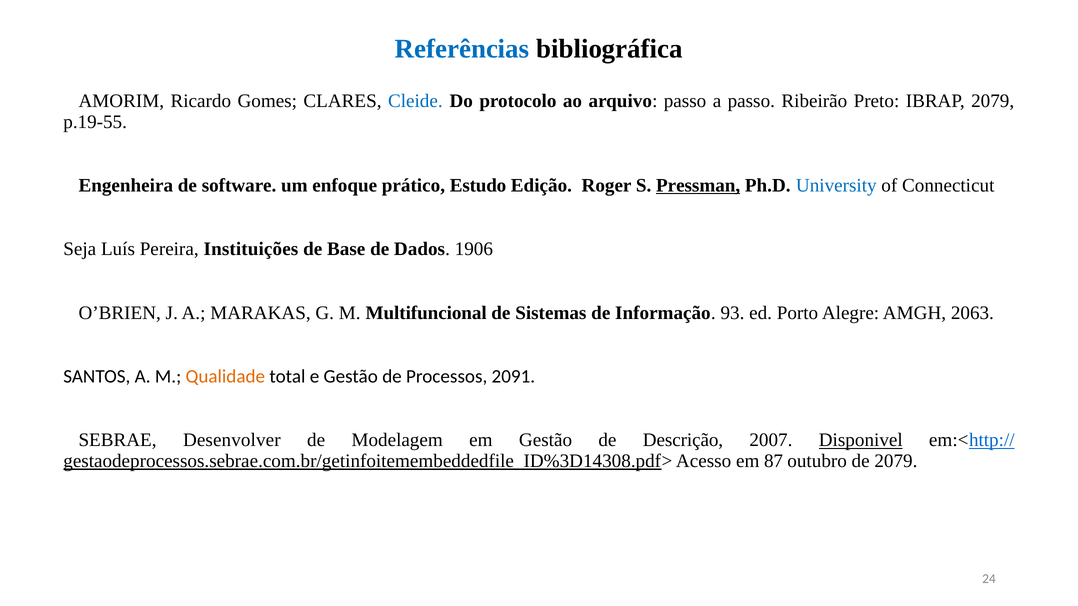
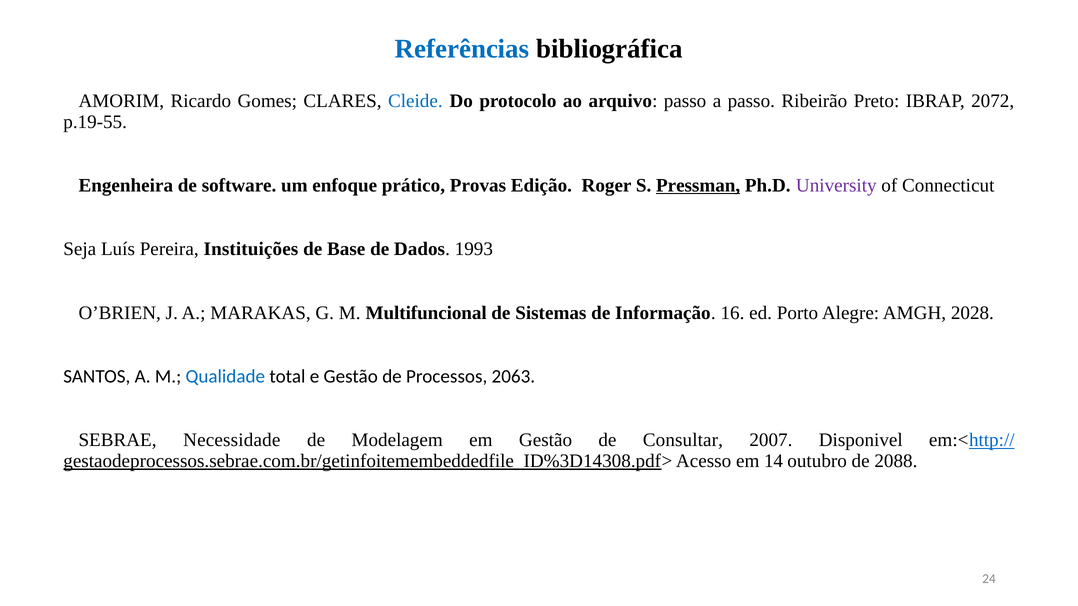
IBRAP 2079: 2079 -> 2072 (993, 101)
Estudo: Estudo -> Provas (478, 186)
University colour: blue -> purple (836, 186)
1906: 1906 -> 1993 (474, 249)
93: 93 -> 16 (732, 313)
2063: 2063 -> 2028 (972, 313)
Qualidade colour: orange -> blue (225, 377)
2091: 2091 -> 2063 (513, 377)
Desenvolver: Desenvolver -> Necessidade (232, 440)
Descrição: Descrição -> Consultar (683, 440)
Disponivel underline: present -> none (861, 440)
87: 87 -> 14 (773, 461)
de 2079: 2079 -> 2088 (896, 461)
